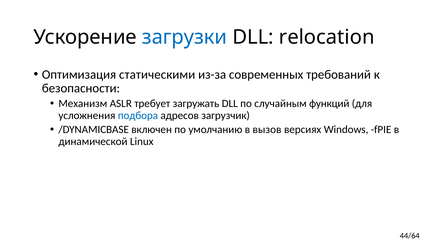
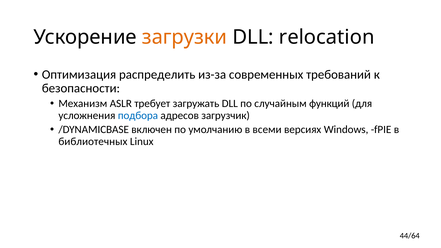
загрузки colour: blue -> orange (184, 37)
статическими: статическими -> распределить (157, 75)
вызов: вызов -> всеми (267, 130)
динамической: динамической -> библиотечных (93, 142)
